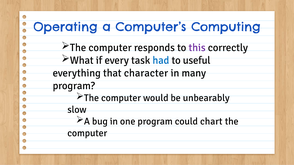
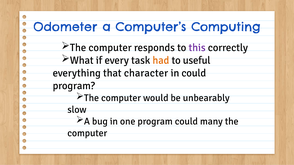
Operating: Operating -> Odometer (65, 27)
had colour: blue -> orange (161, 60)
in many: many -> could (194, 73)
chart: chart -> many (211, 122)
